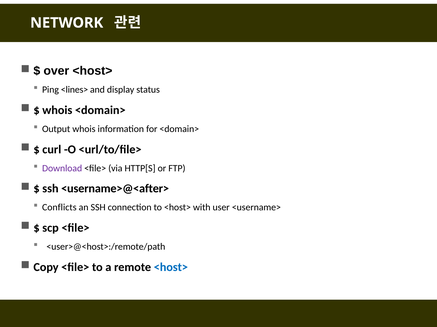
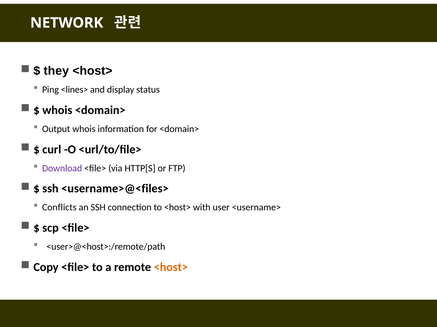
over: over -> they (56, 71)
<username>@<after>: <username>@<after> -> <username>@<files> (115, 189)
<host> colour: blue -> orange (171, 268)
